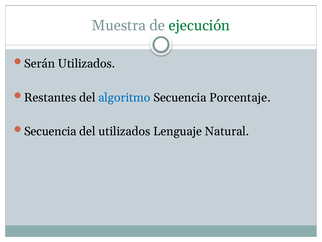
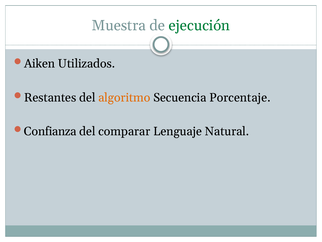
Serán: Serán -> Aiken (40, 63)
algoritmo colour: blue -> orange (124, 97)
Secuencia: Secuencia -> Confianza (50, 131)
del utilizados: utilizados -> comparar (124, 131)
